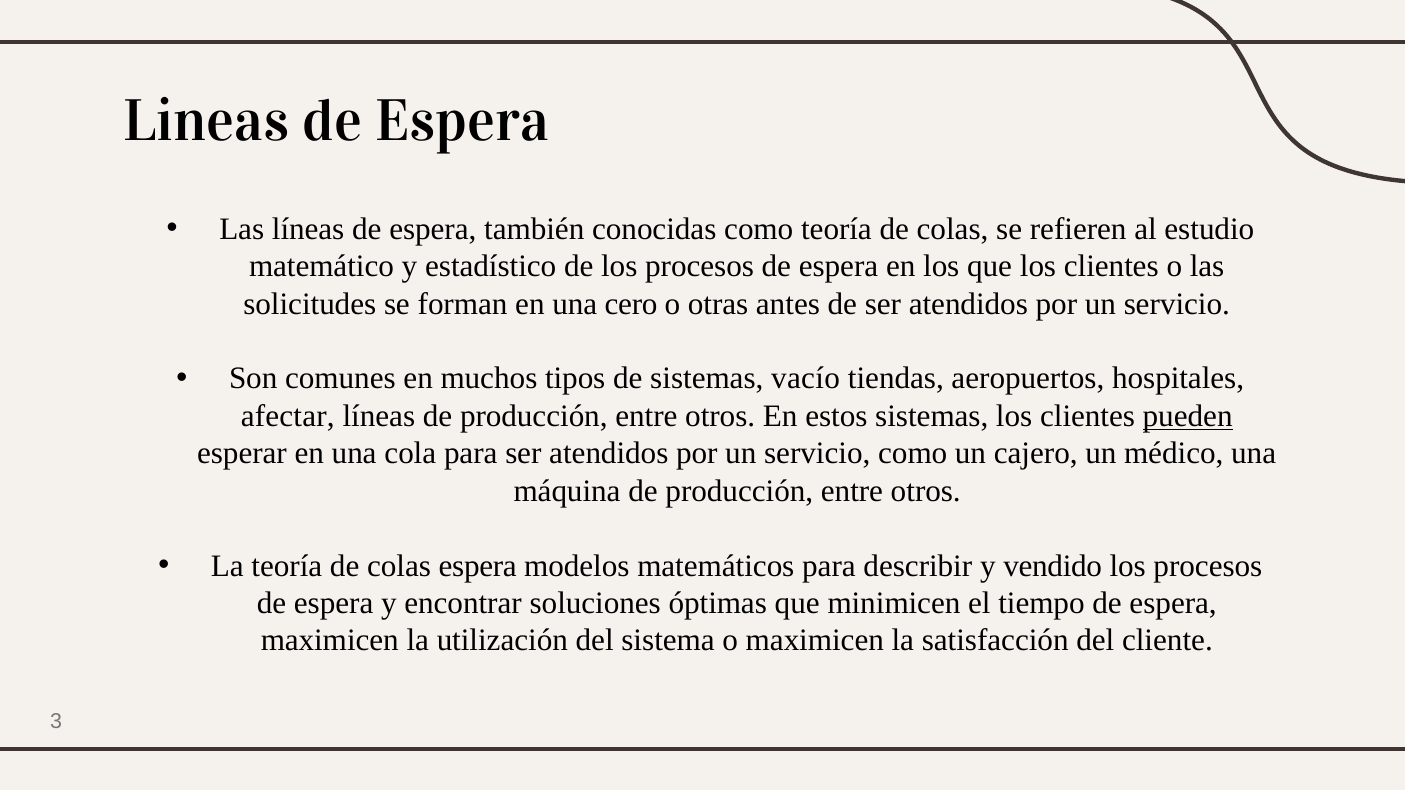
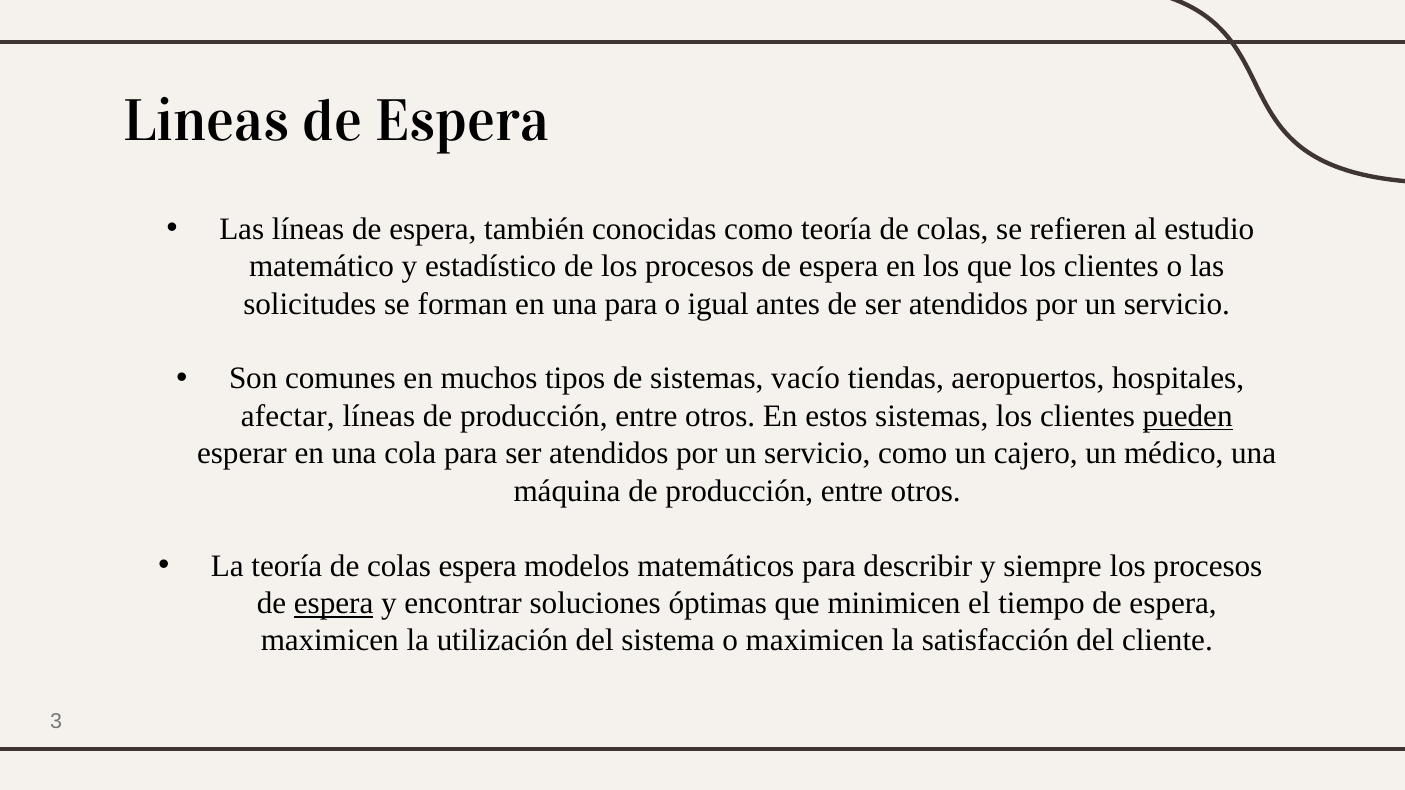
una cero: cero -> para (631, 304)
otras: otras -> igual (718, 304)
vendido: vendido -> siempre (1053, 566)
espera underline: none -> present (334, 604)
